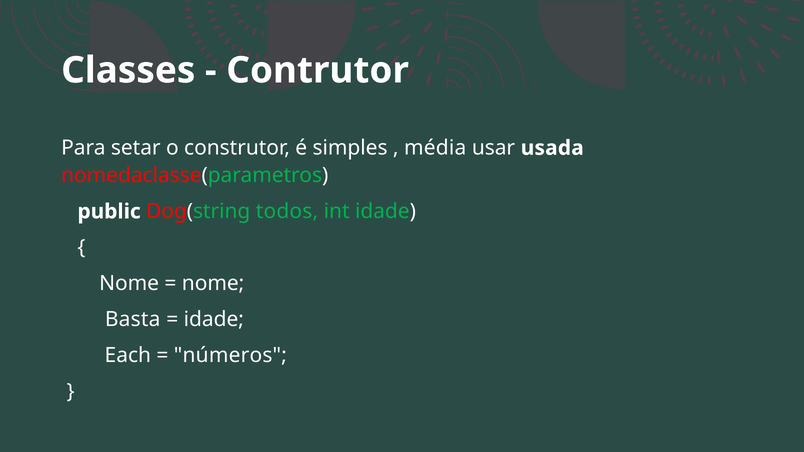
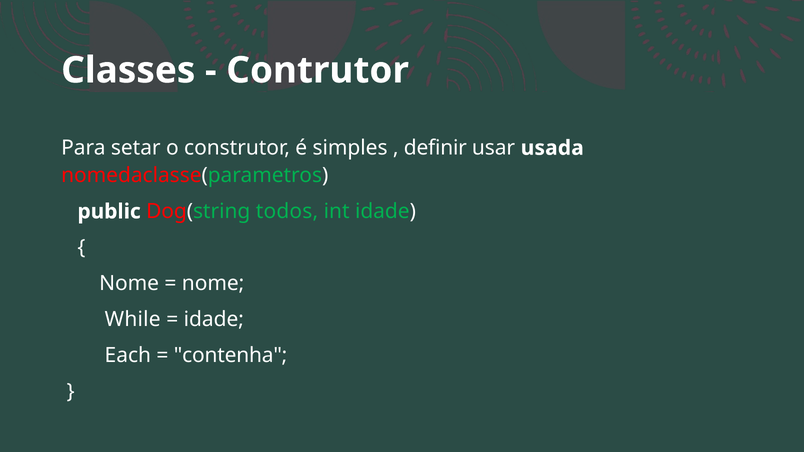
média: média -> definir (435, 148)
Basta: Basta -> While (133, 320)
números: números -> contenha (231, 356)
